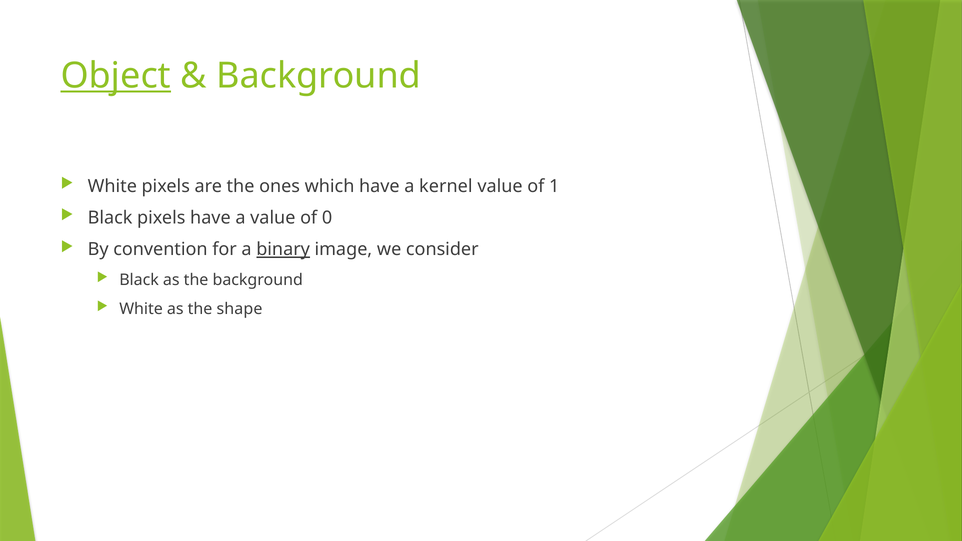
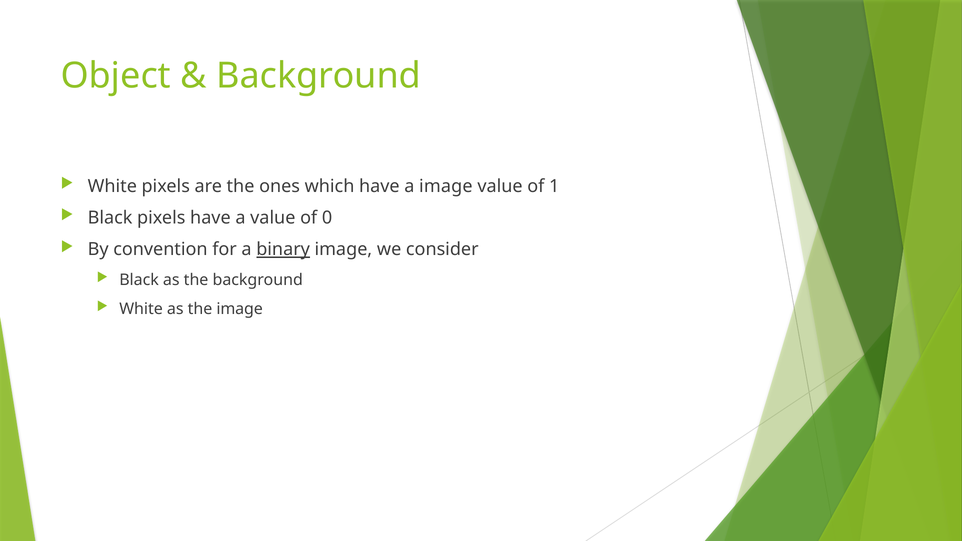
Object underline: present -> none (116, 76)
a kernel: kernel -> image (446, 186)
the shape: shape -> image (240, 309)
